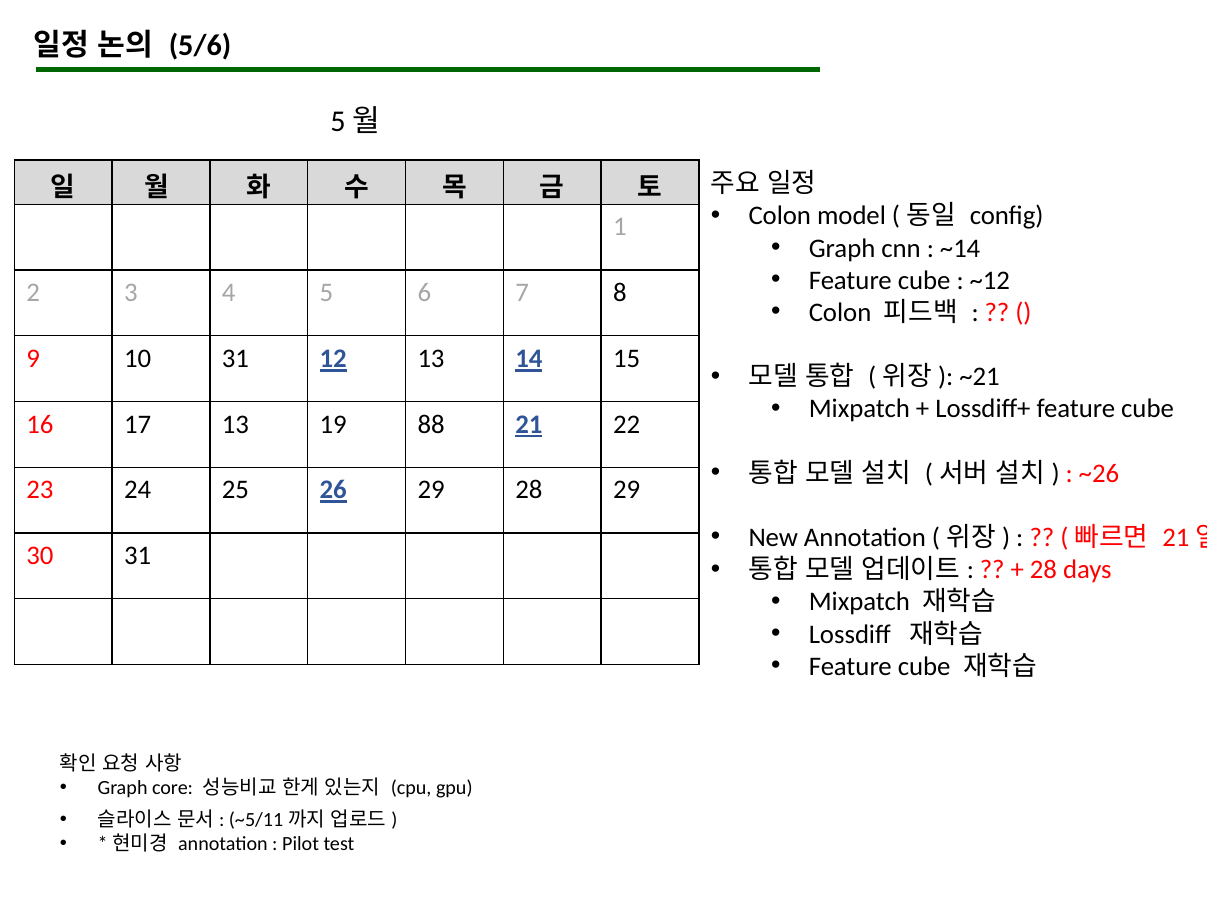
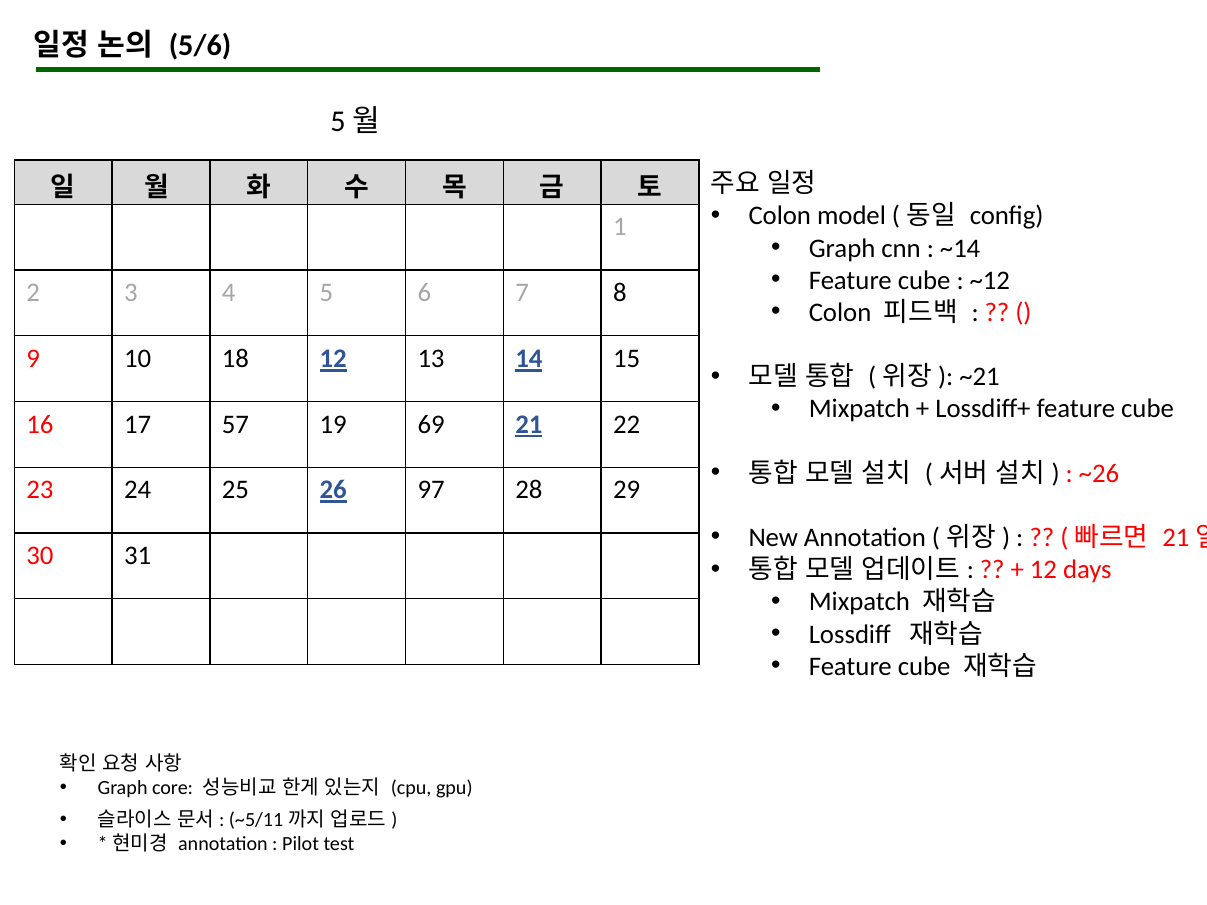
10 31: 31 -> 18 (235, 359)
17 13: 13 -> 57 (235, 424)
88: 88 -> 69 (431, 424)
26 29: 29 -> 97 (431, 490)
28: 28 -> 12 (1043, 570)
